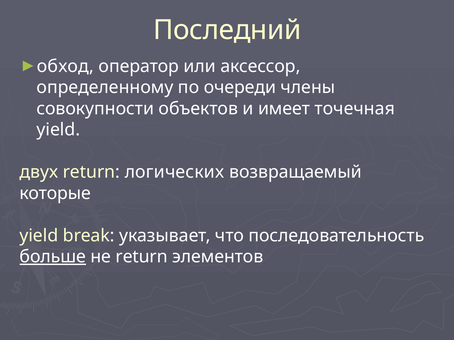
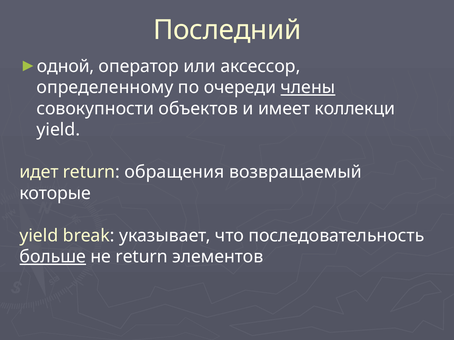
обход: обход -> одной (66, 66)
члены underline: none -> present (308, 88)
точечная: точечная -> коллекци (355, 109)
двух: двух -> идет (39, 172)
логических: логических -> обращения (174, 172)
